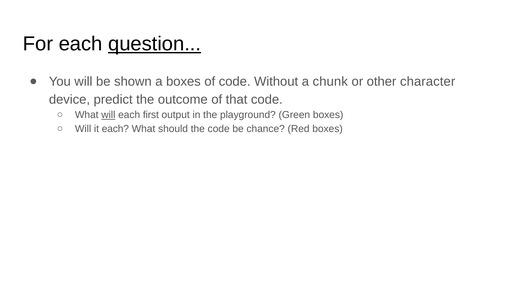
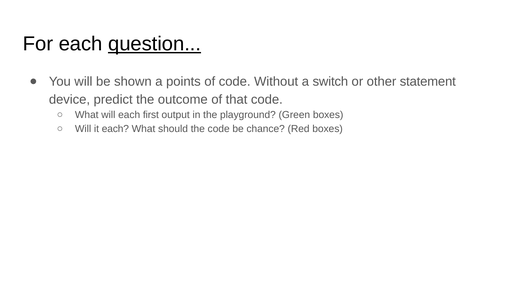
a boxes: boxes -> points (183, 82)
chunk: chunk -> switch (330, 82)
character: character -> statement (428, 82)
will underline: present -> none (108, 115)
